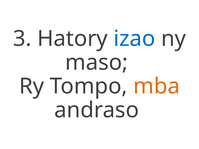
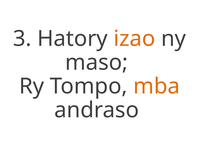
izao colour: blue -> orange (134, 39)
